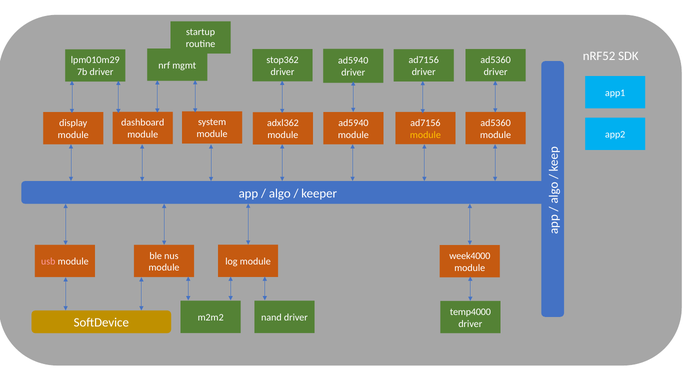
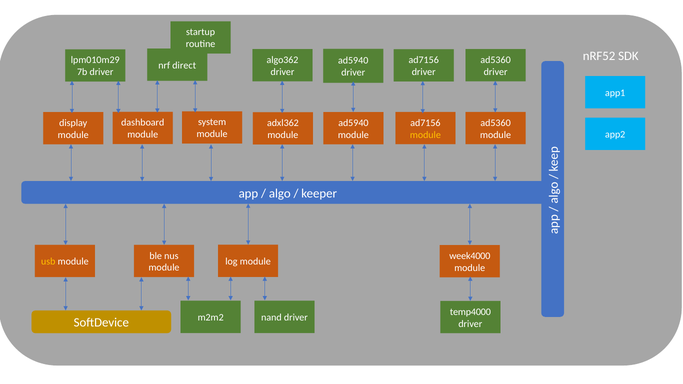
stop362: stop362 -> algo362 (282, 60)
mgmt: mgmt -> direct (184, 65)
usb colour: pink -> yellow (48, 262)
